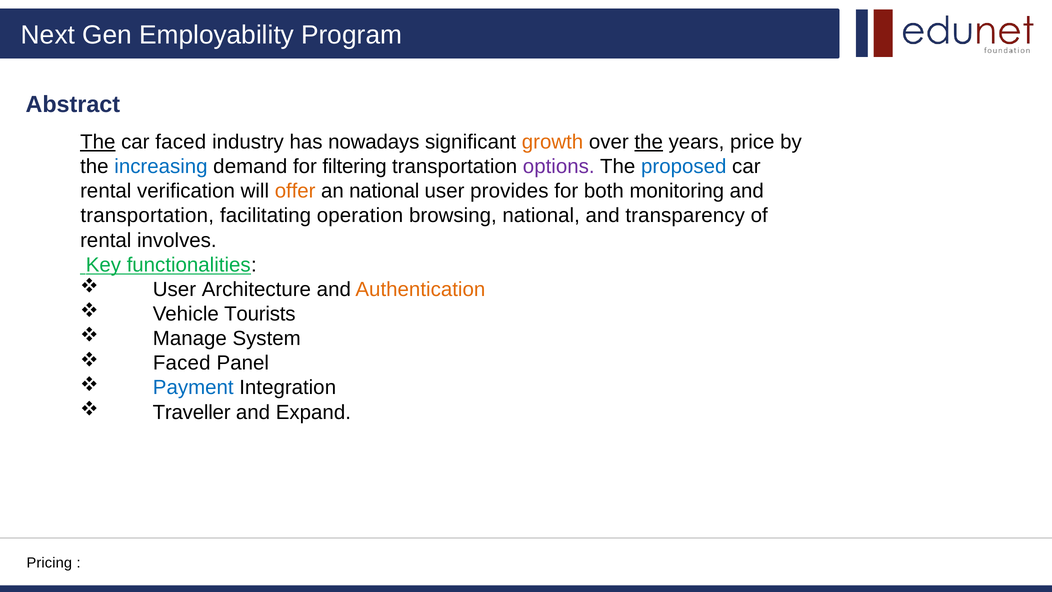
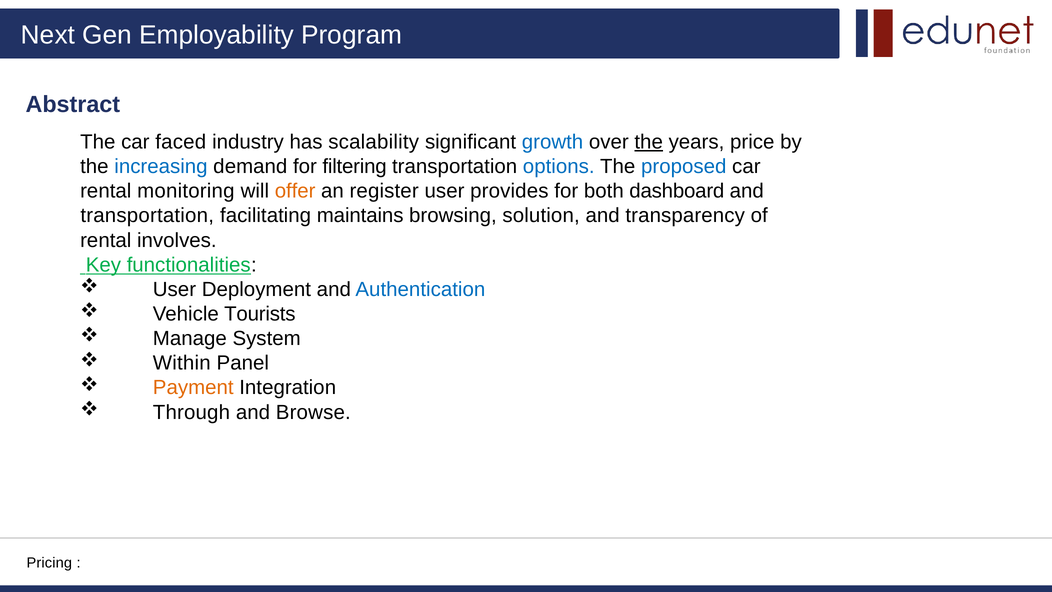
The underline: present -> none (98, 142)
nowadays: nowadays -> scalability (374, 142)
growth colour: orange -> blue (553, 142)
options colour: purple -> blue (559, 166)
verification: verification -> monitoring (186, 191)
an national: national -> register (384, 191)
monitoring: monitoring -> dashboard (677, 191)
operation: operation -> maintains (360, 216)
browsing national: national -> solution (541, 216)
Architecture: Architecture -> Deployment (256, 289)
Authentication colour: orange -> blue (420, 289)
Faced: Faced -> Within (182, 363)
Payment colour: blue -> orange (193, 388)
Traveller: Traveller -> Through (191, 412)
Expand: Expand -> Browse (313, 412)
